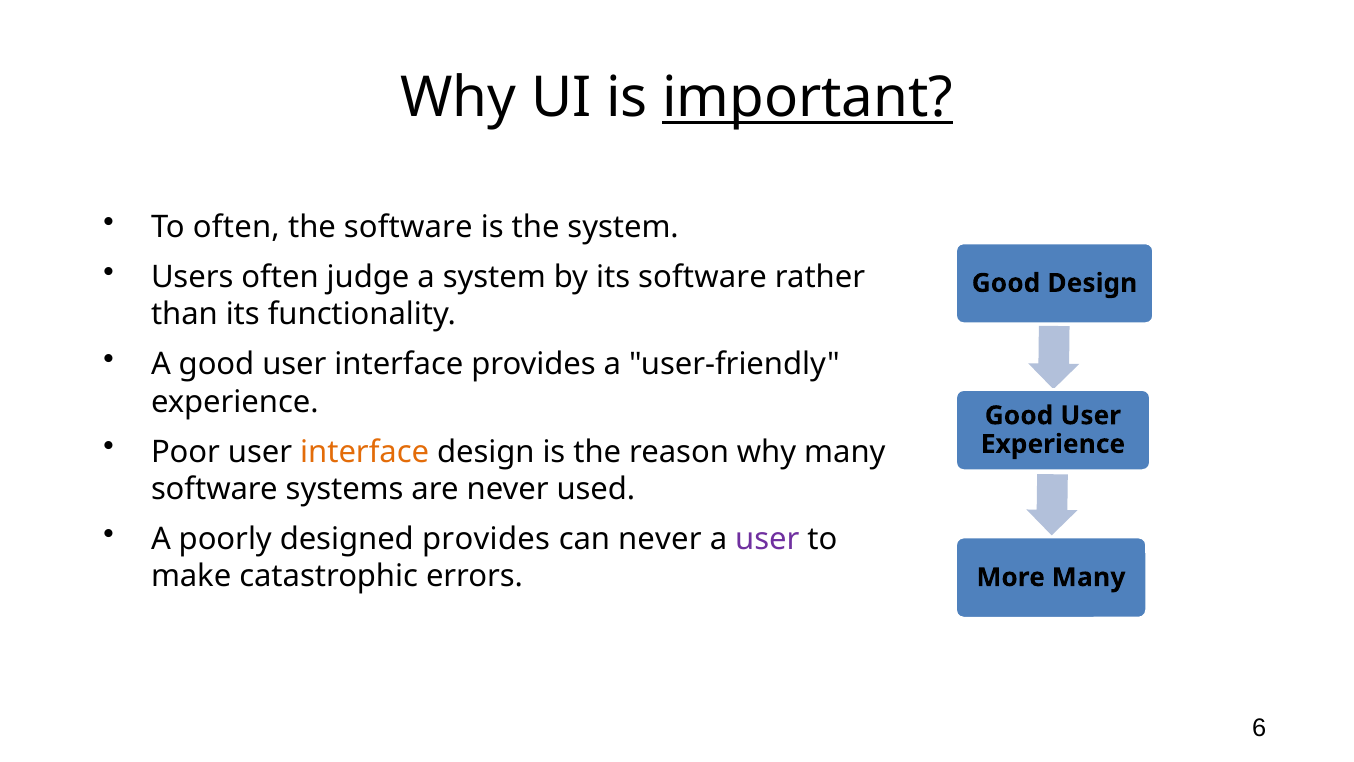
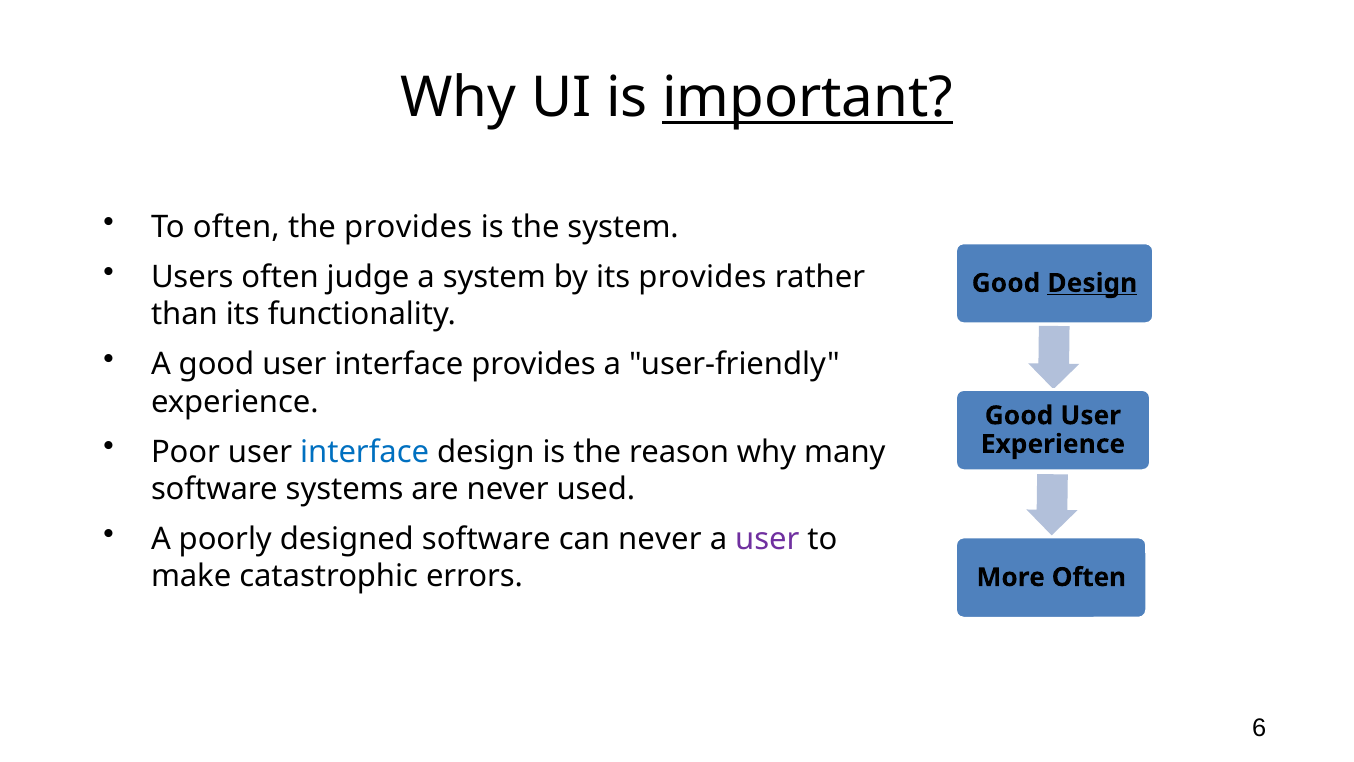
the software: software -> provides (408, 227)
its software: software -> provides (702, 277)
Design underline: none -> present (1092, 283)
interface colour: orange -> blue (365, 452)
designed provides: provides -> software (486, 539)
More Many: Many -> Often (1089, 577)
